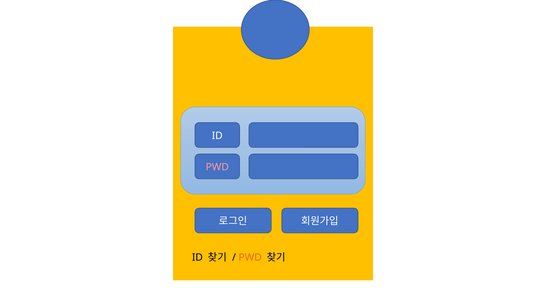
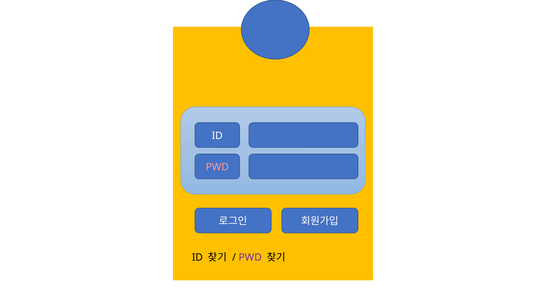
PWD colour: orange -> purple (250, 257)
